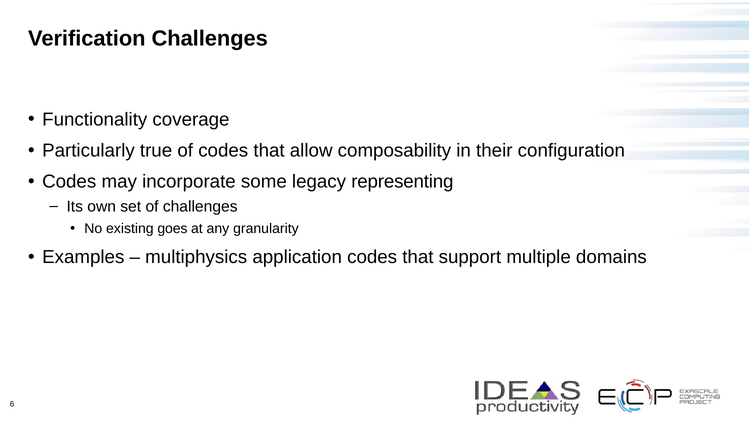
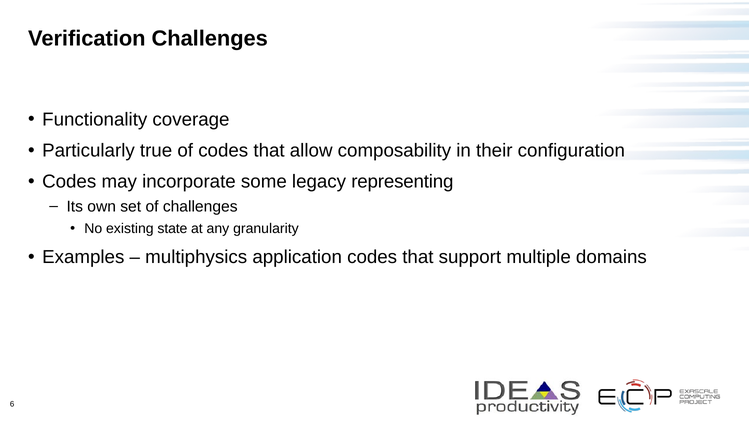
goes: goes -> state (172, 229)
